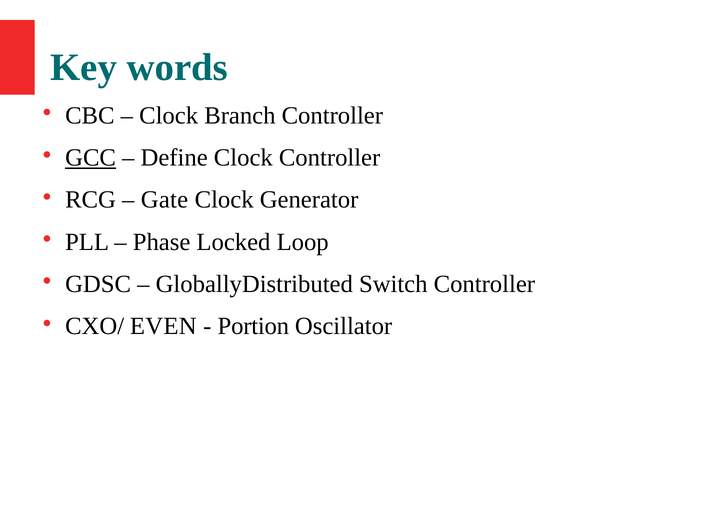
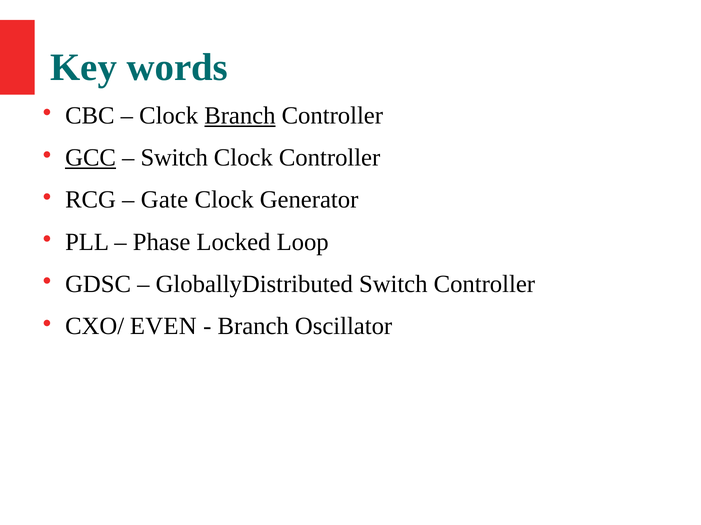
Branch underline: none -> present (240, 116)
Define: Define -> Switch (174, 158)
Portion: Portion -> Branch (253, 327)
